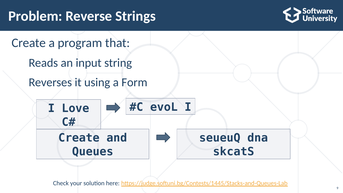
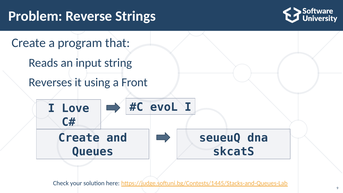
Form: Form -> Front (135, 82)
